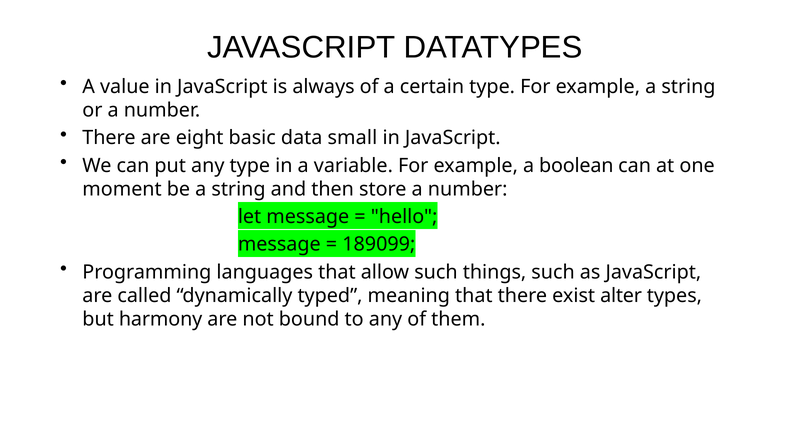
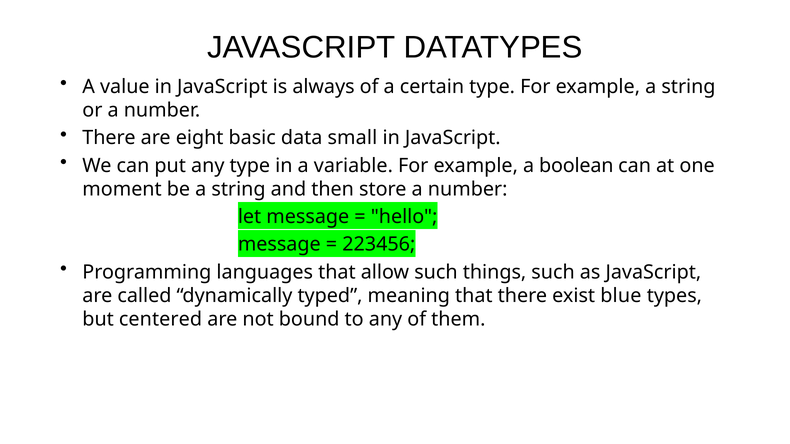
189099: 189099 -> 223456 (379, 245)
alter: alter -> blue (621, 296)
harmony: harmony -> centered (160, 320)
